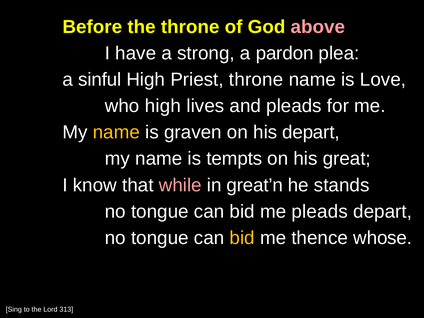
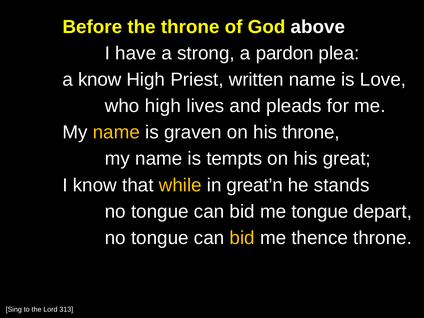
above colour: pink -> white (318, 27)
a sinful: sinful -> know (100, 80)
Priest throne: throne -> written (256, 80)
his depart: depart -> throne (311, 132)
while colour: pink -> yellow (180, 185)
me pleads: pleads -> tongue (320, 212)
thence whose: whose -> throne (383, 238)
